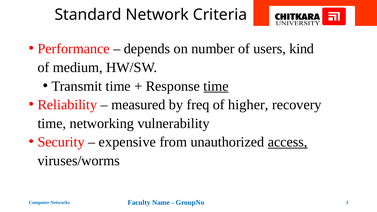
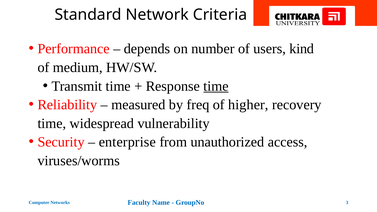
networking: networking -> widespread (102, 123)
expensive: expensive -> enterprise (127, 142)
access underline: present -> none (288, 142)
